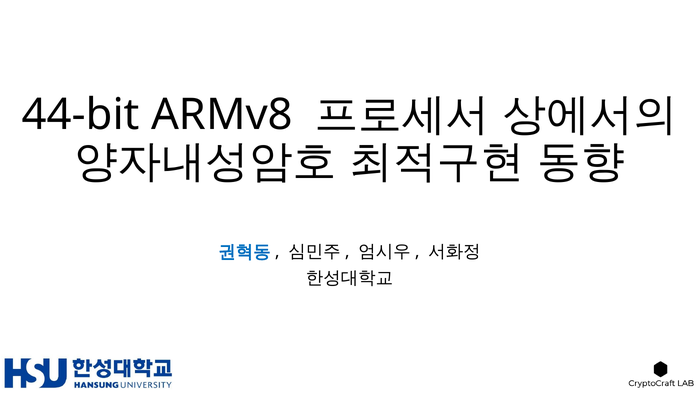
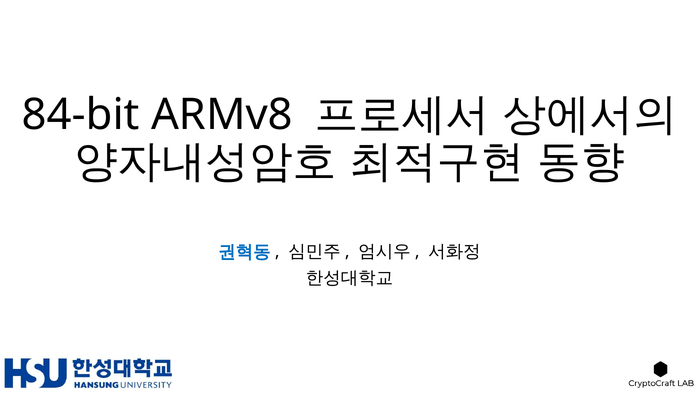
44-bit: 44-bit -> 84-bit (81, 115)
